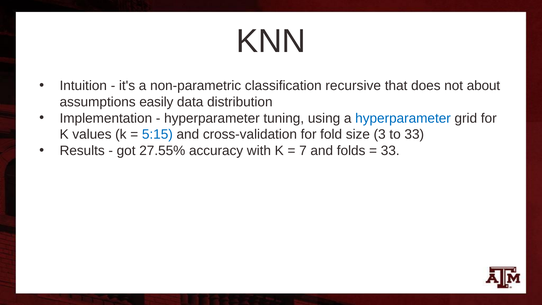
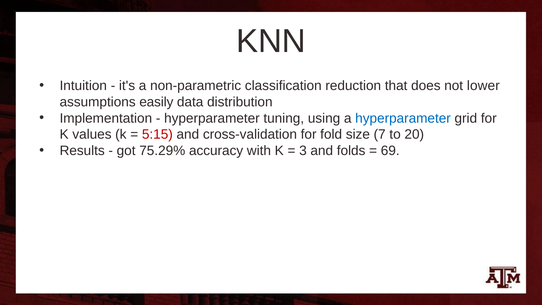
recursive: recursive -> reduction (353, 86)
about: about -> lower (483, 86)
5:15 colour: blue -> red (157, 134)
3: 3 -> 7 (380, 134)
to 33: 33 -> 20 (414, 134)
27.55%: 27.55% -> 75.29% (162, 151)
7: 7 -> 3 (303, 151)
33: 33 -> 69 (390, 151)
